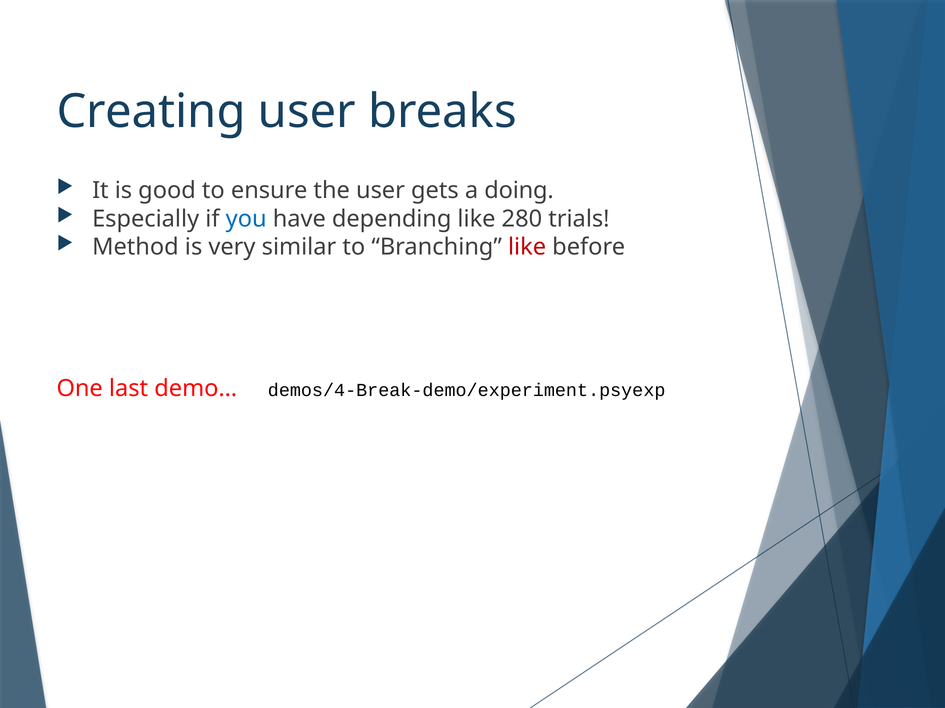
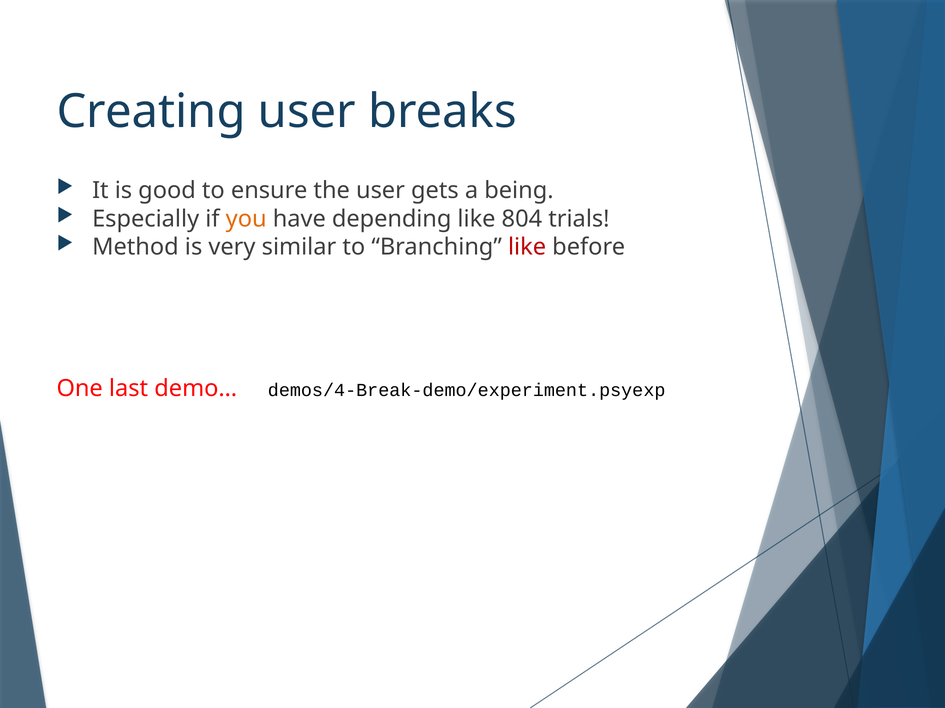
doing: doing -> being (519, 191)
you colour: blue -> orange (246, 219)
280: 280 -> 804 (522, 219)
